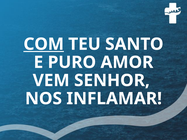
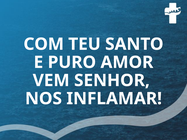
COM underline: present -> none (44, 44)
